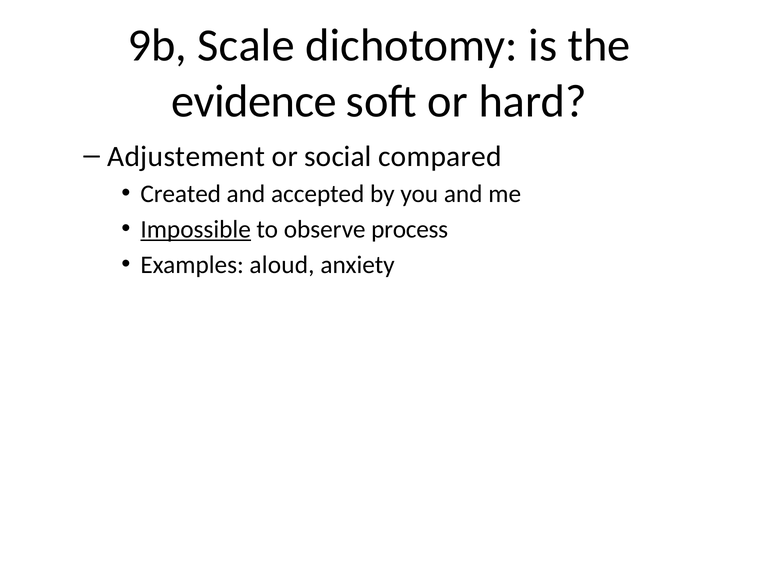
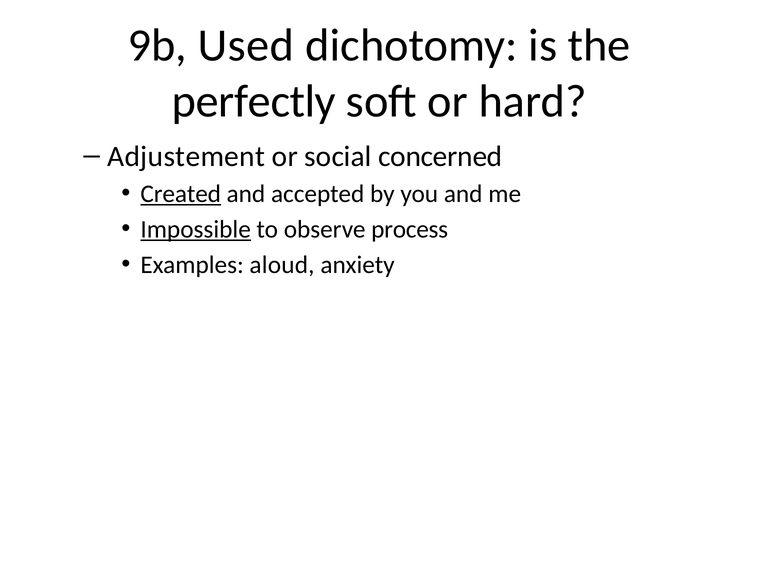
Scale: Scale -> Used (246, 46)
evidence: evidence -> perfectly (254, 101)
compared: compared -> concerned (440, 156)
Created underline: none -> present (181, 194)
